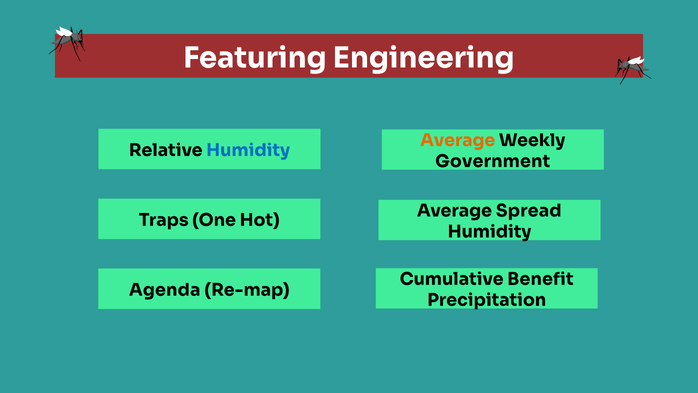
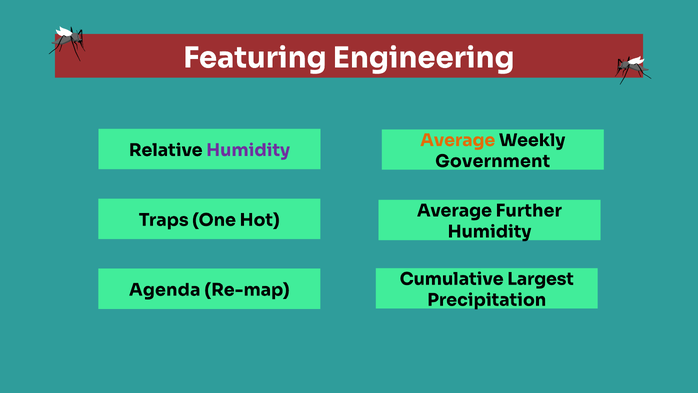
Humidity colour: blue -> purple (248, 150)
Spread: Spread -> Further (529, 211)
Benefit: Benefit -> Largest (541, 279)
